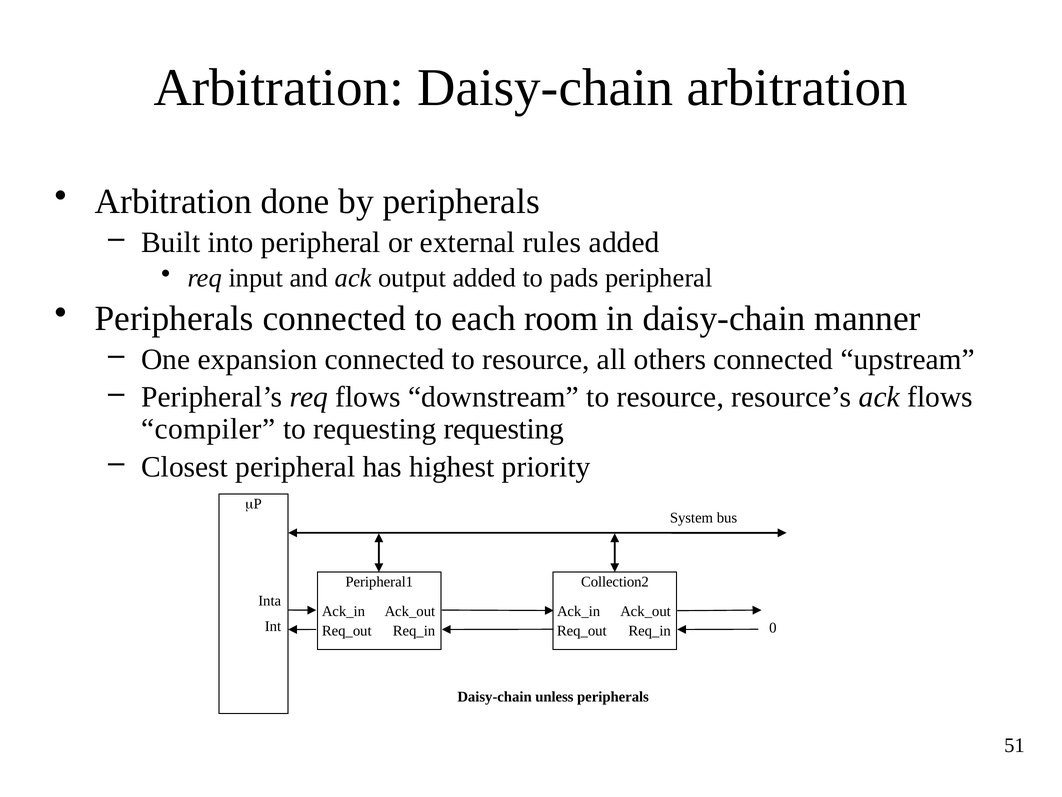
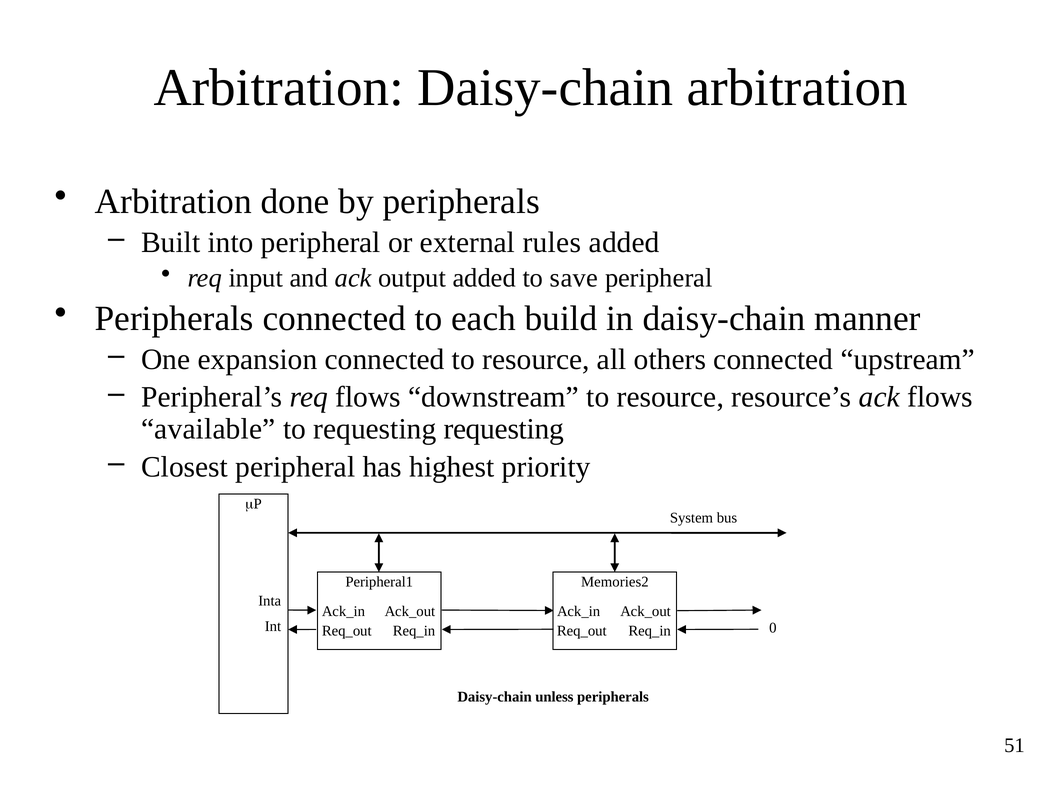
pads: pads -> save (574, 278)
room: room -> build (561, 318)
compiler: compiler -> available (208, 429)
Collection2: Collection2 -> Memories2 (615, 582)
